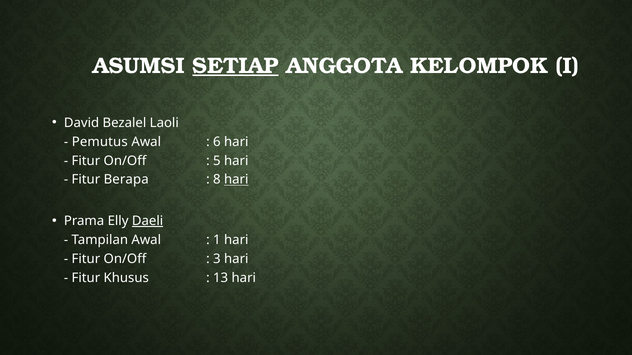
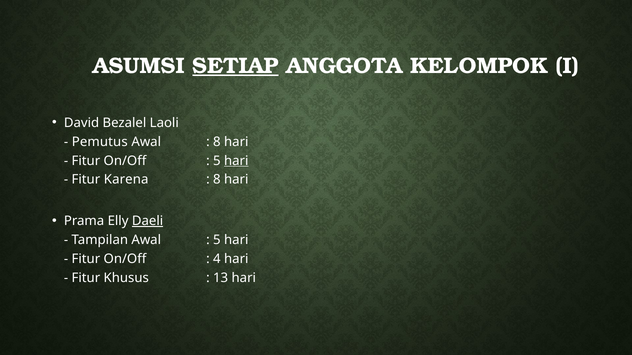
6: 6 -> 8 (217, 142)
hari underline: none -> present (236, 161)
Berapa: Berapa -> Karena (126, 180)
hari underline: present -> none (236, 180)
1: 1 -> 5 (217, 240)
3: 3 -> 4 (217, 259)
